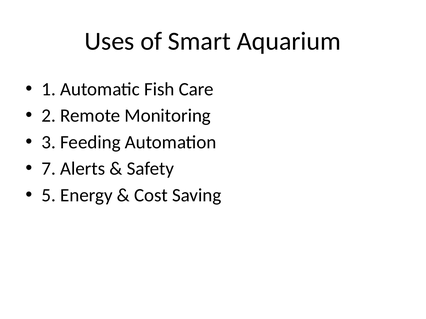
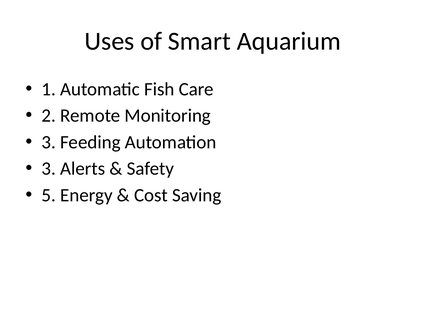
7: 7 -> 3 (49, 169)
